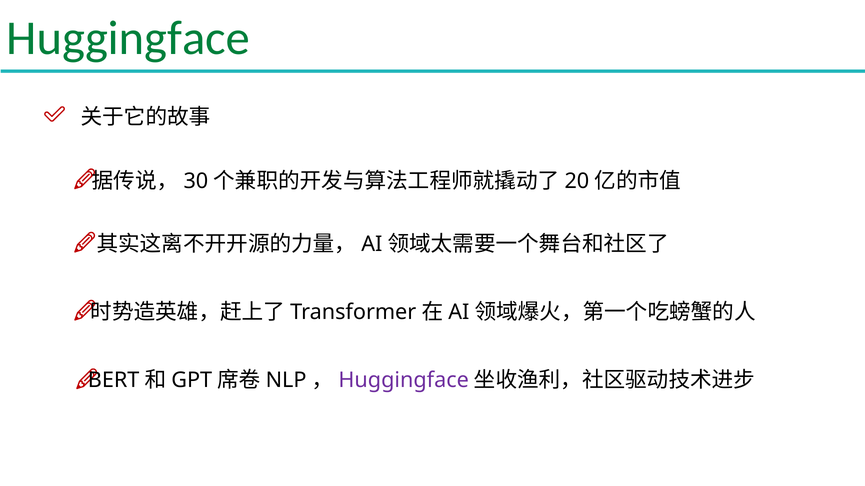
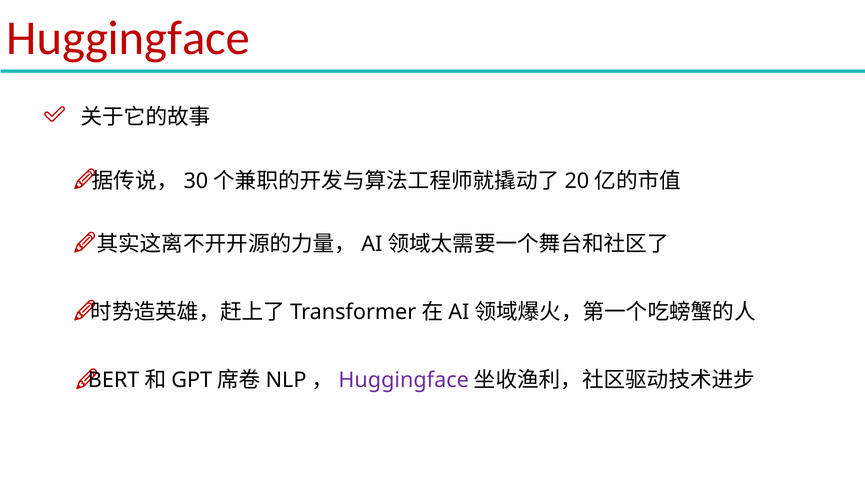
Huggingface colour: green -> red (128, 38)
